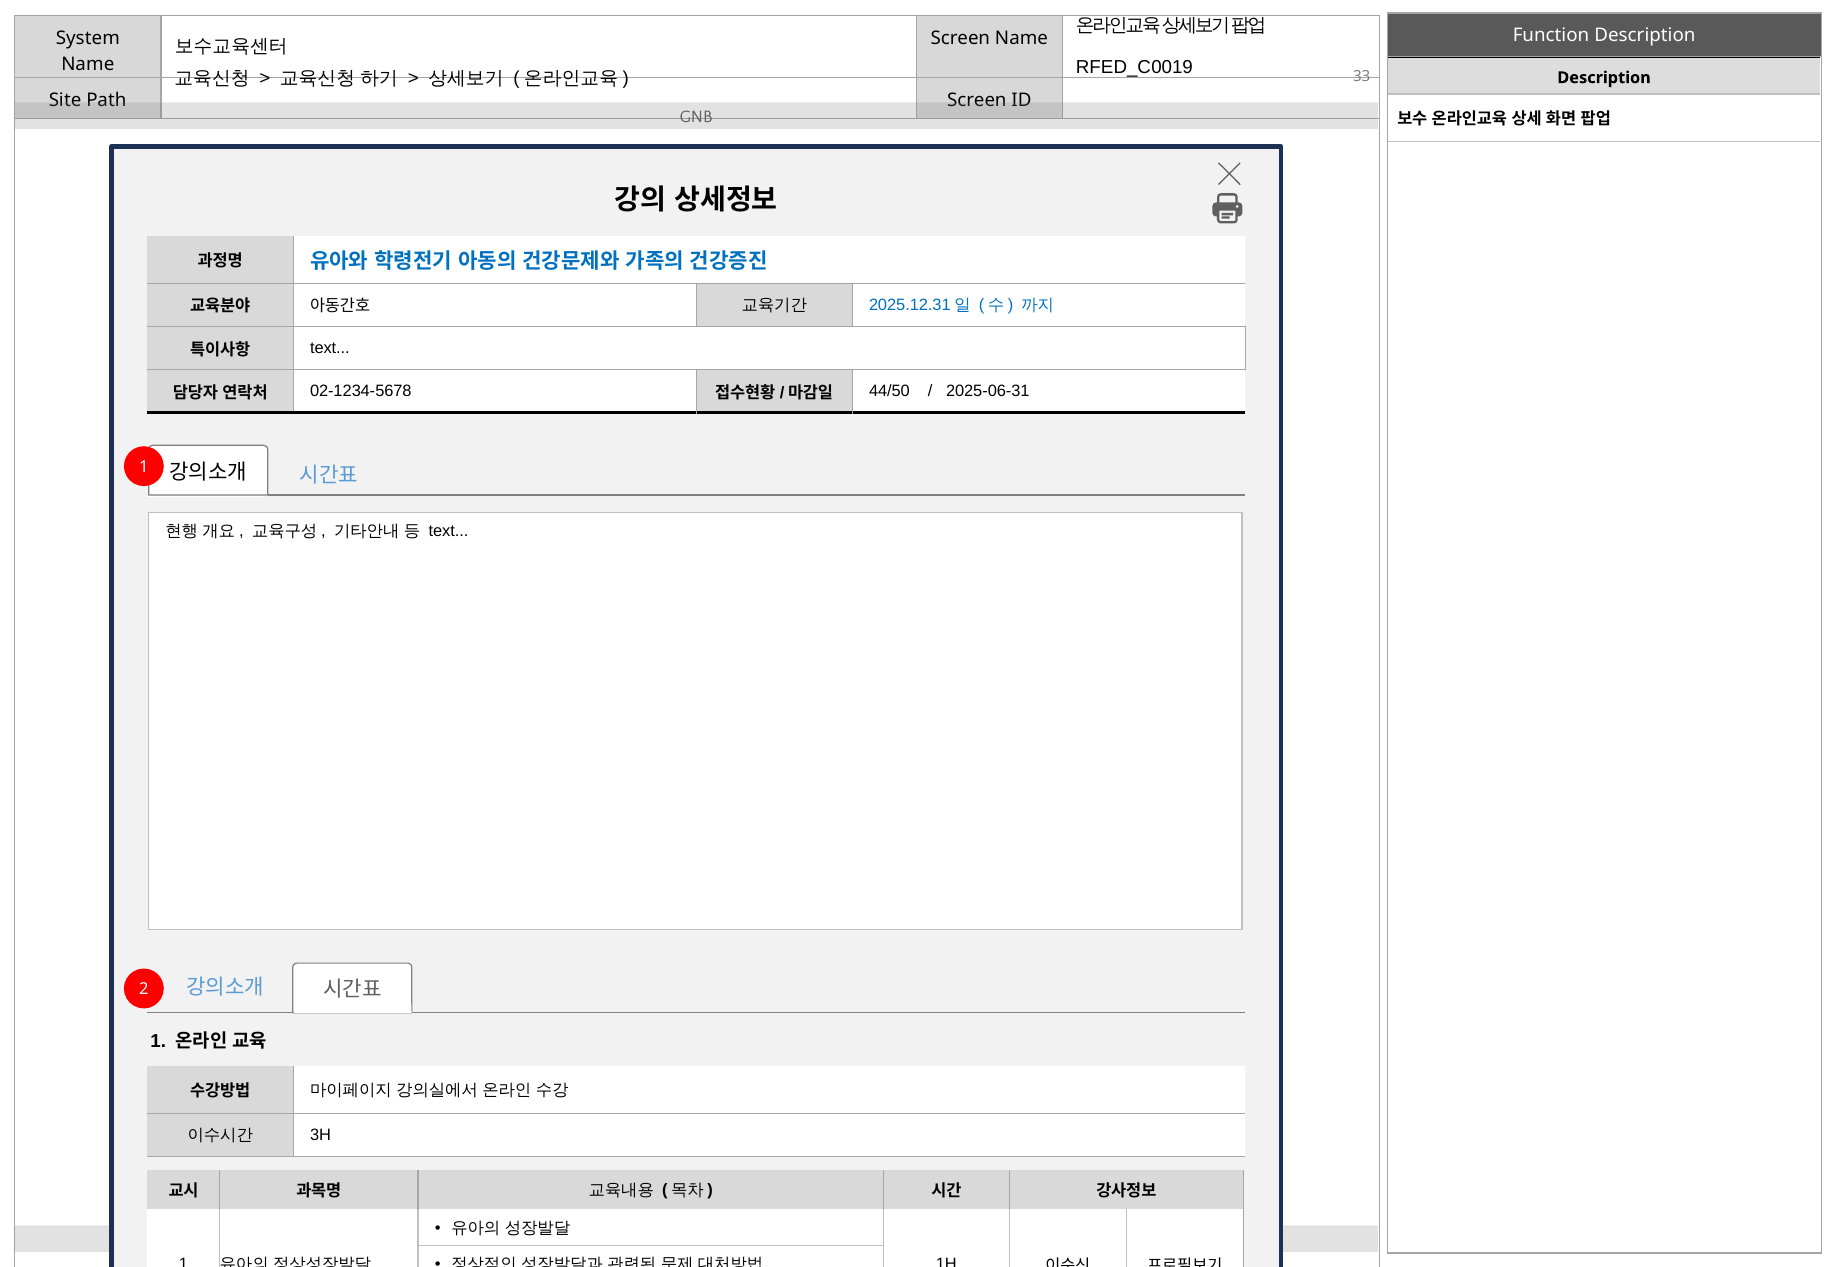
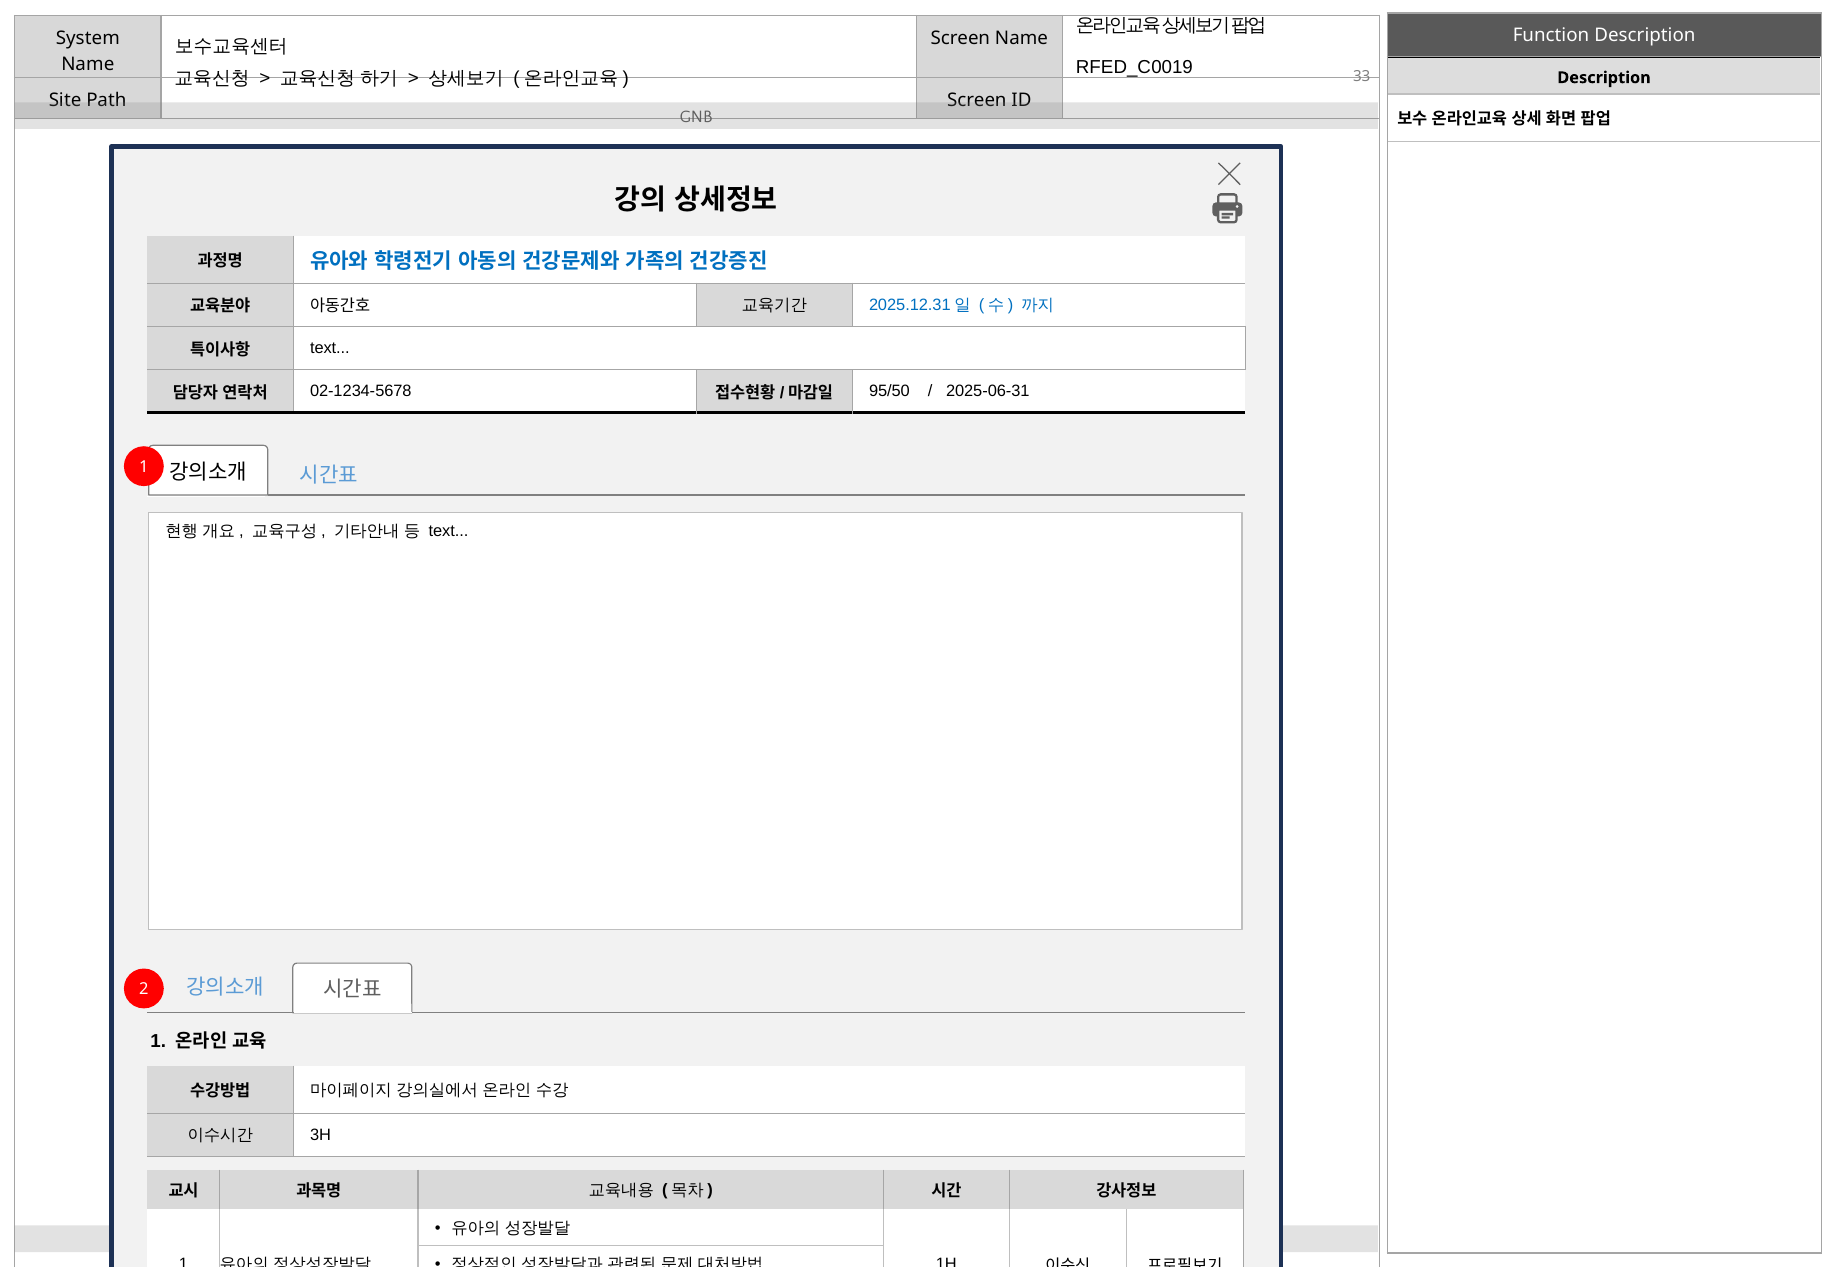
44/50: 44/50 -> 95/50 (889, 392)
